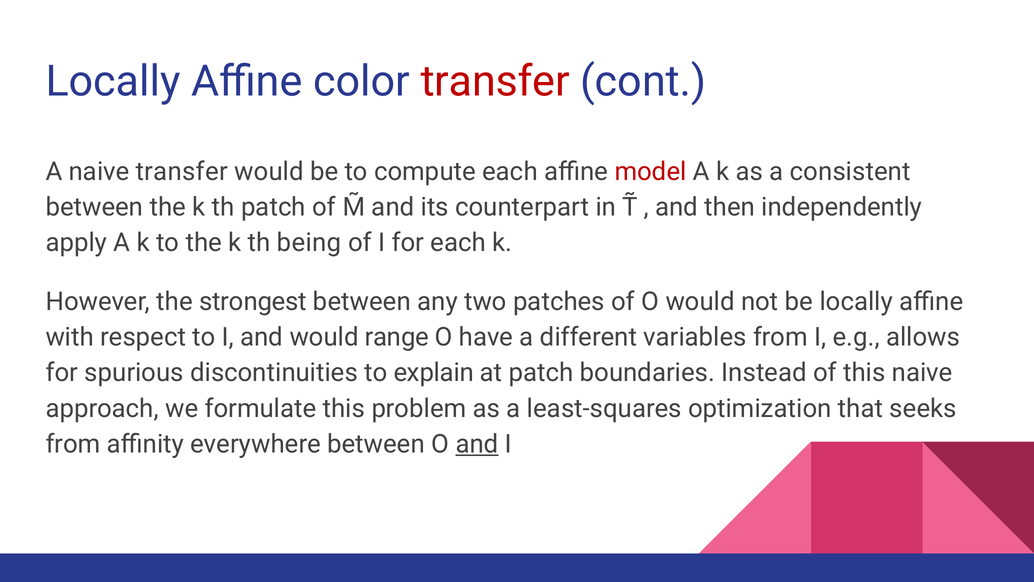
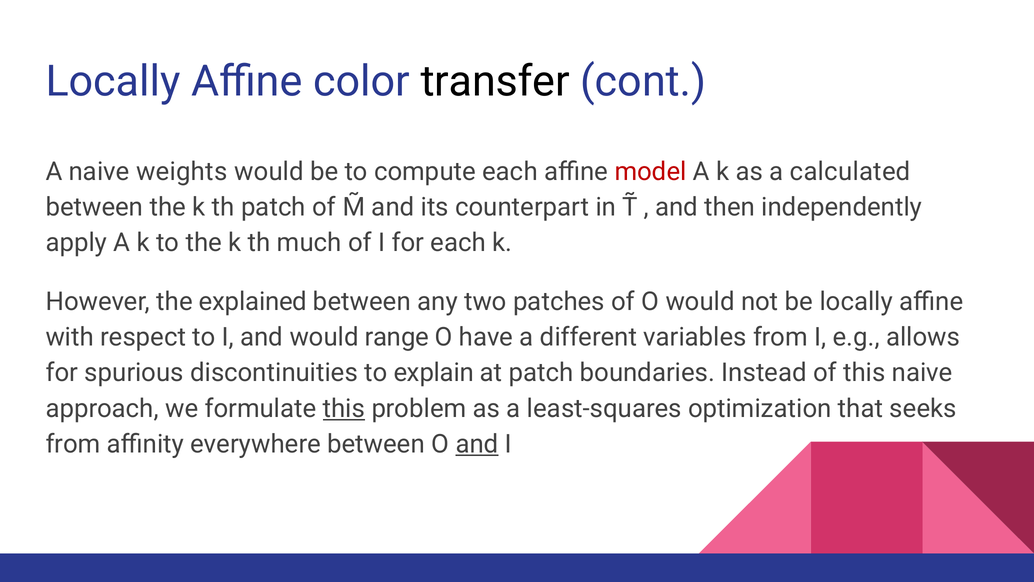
transfer colour: red -> black (495, 81)
naive transfer: transfer -> weights (182, 171)
consistent: consistent -> calculated (850, 171)
being: being -> much (309, 243)
strongest: strongest -> explained (253, 301)
this underline: none -> present (344, 408)
